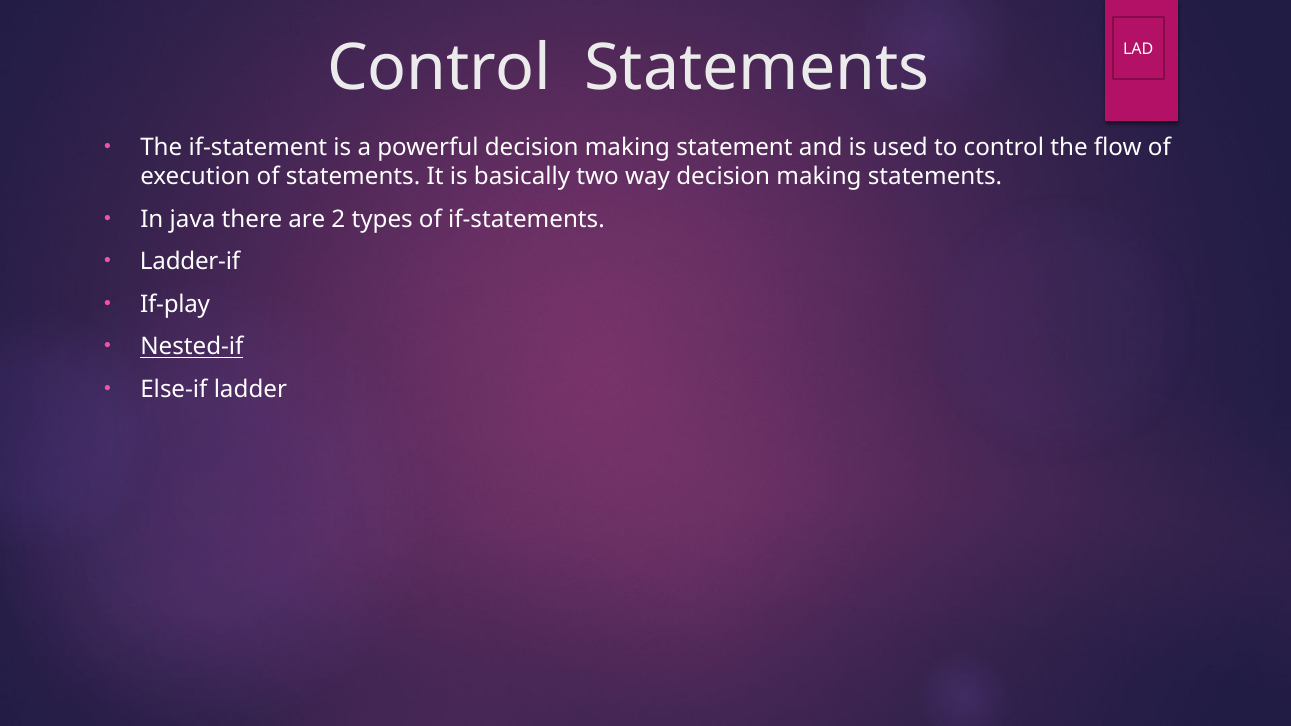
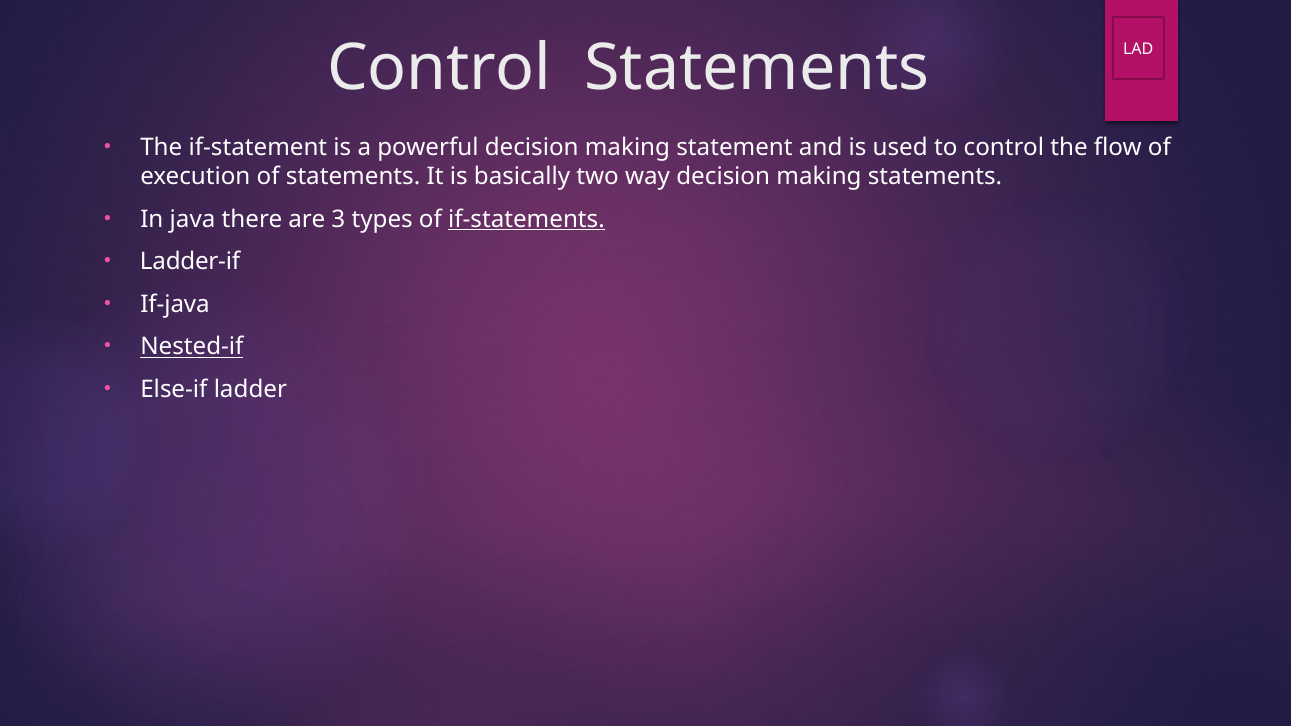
2: 2 -> 3 (338, 219)
if-statements underline: none -> present (526, 219)
If-play: If-play -> If-java (175, 304)
